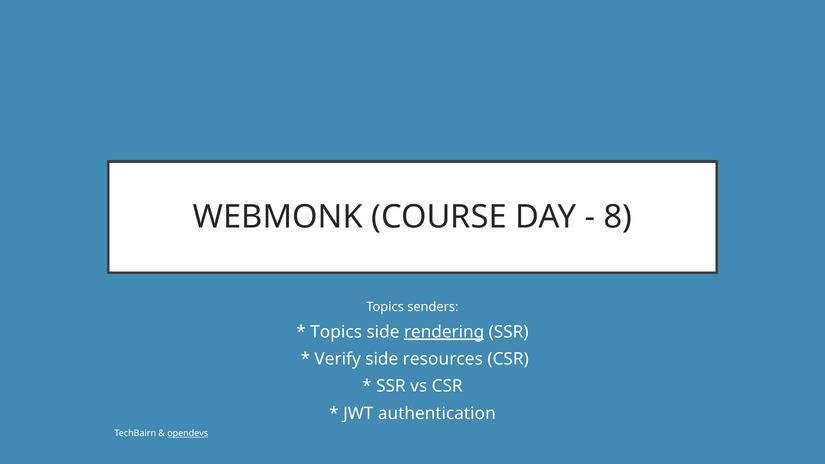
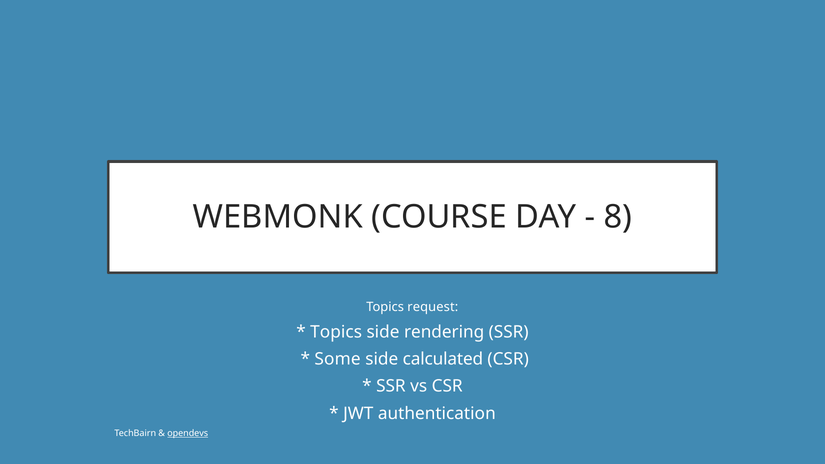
senders: senders -> request (433, 307)
rendering underline: present -> none (444, 332)
Verify: Verify -> Some (338, 359)
resources: resources -> calculated (443, 359)
